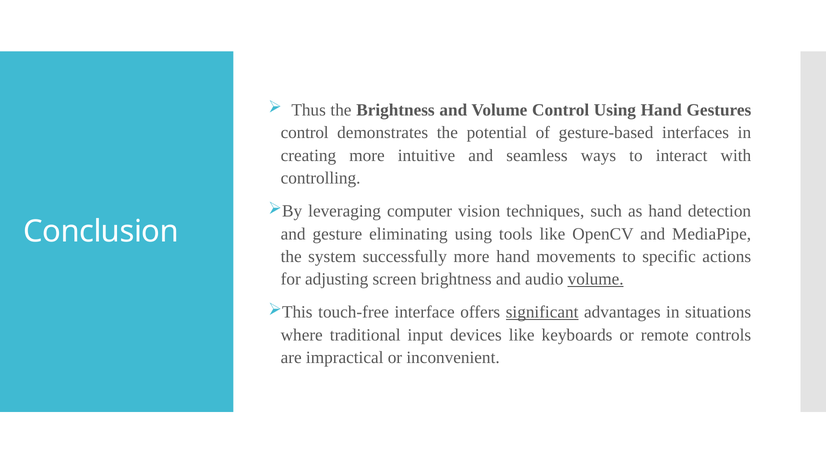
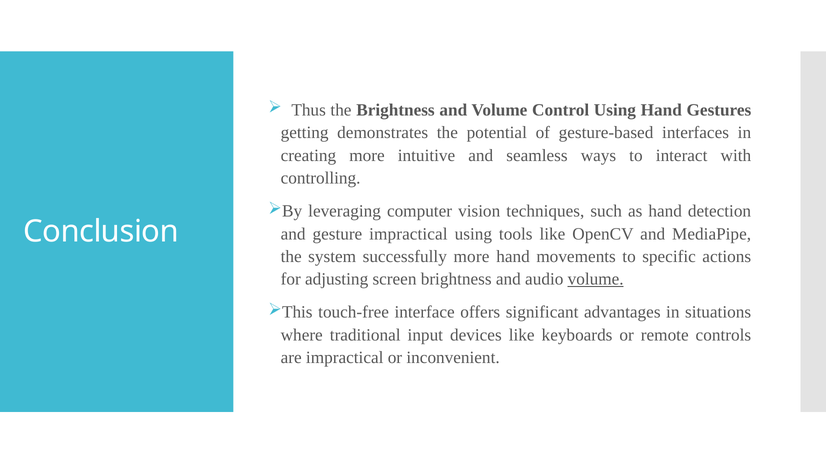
control: control -> getting (305, 133)
gesture eliminating: eliminating -> impractical (408, 234)
significant underline: present -> none (542, 313)
